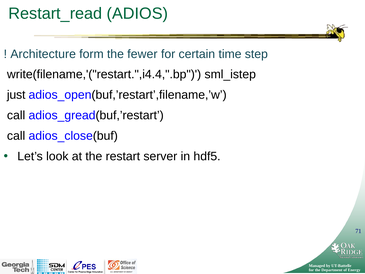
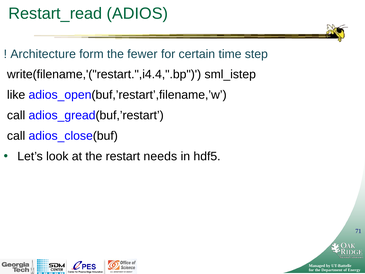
just: just -> like (16, 95)
server: server -> needs (160, 156)
